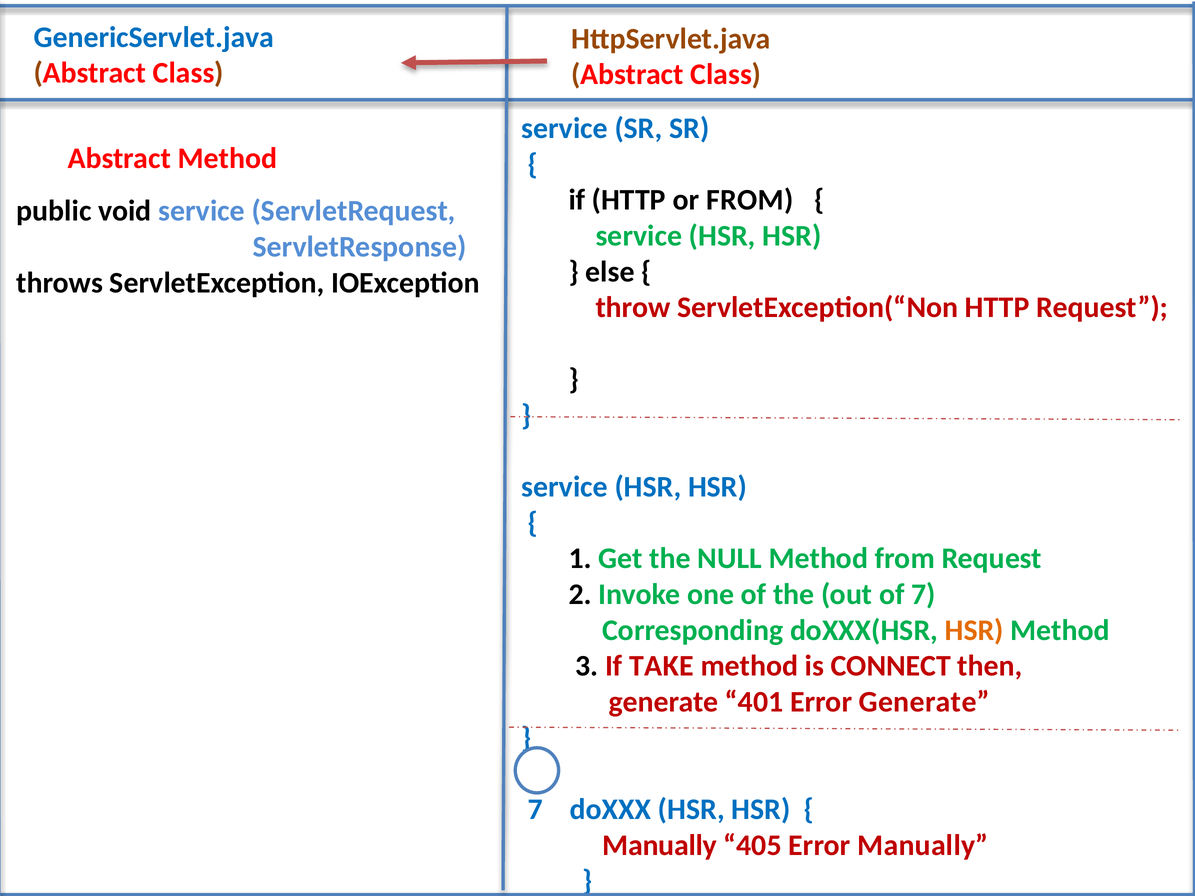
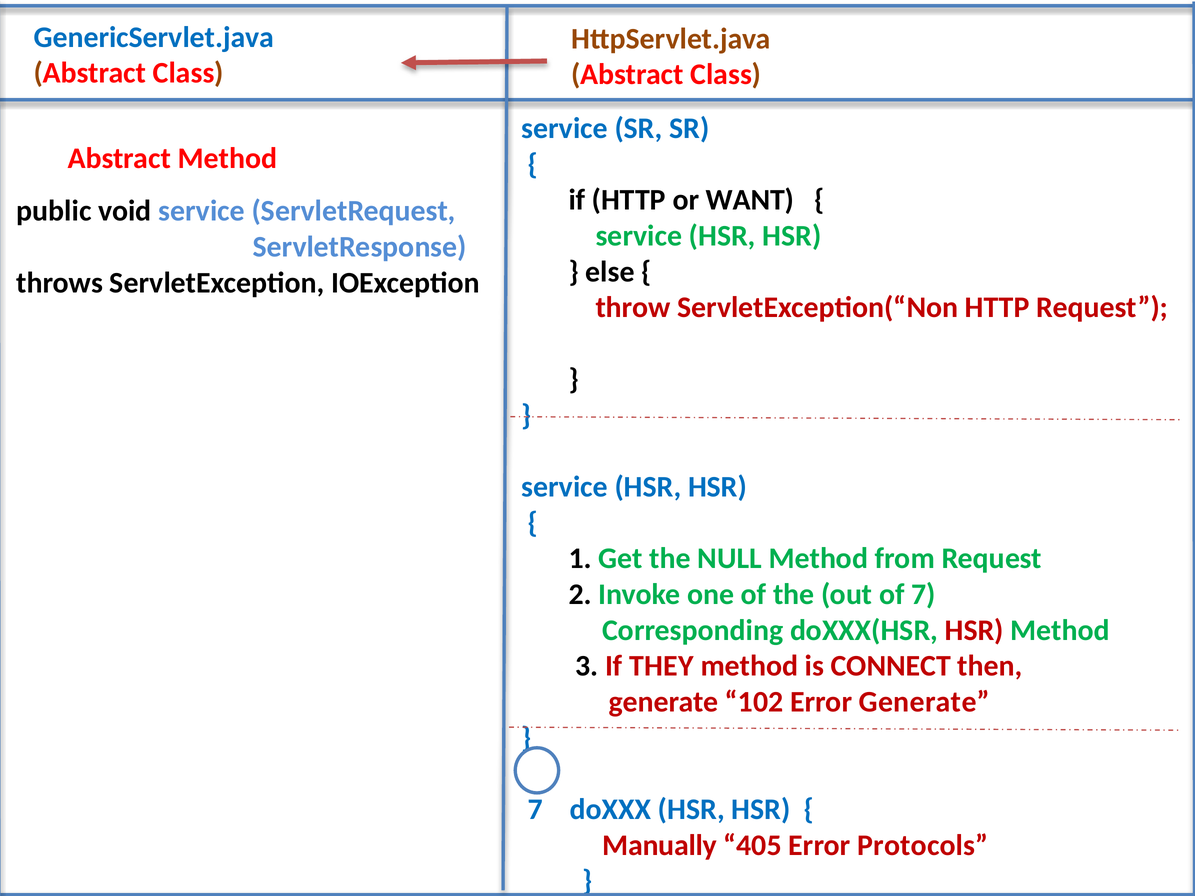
or FROM: FROM -> WANT (750, 200)
HSR colour: orange -> red (974, 630)
TAKE: TAKE -> THEY (661, 666)
401: 401 -> 102 (754, 702)
Error Manually: Manually -> Protocols (923, 845)
